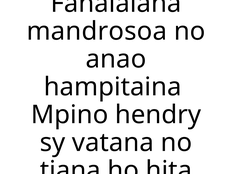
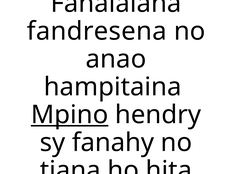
mandrosoa: mandrosoa -> fandresena (97, 31)
Mpino underline: none -> present (70, 115)
vatana: vatana -> fanahy (113, 143)
